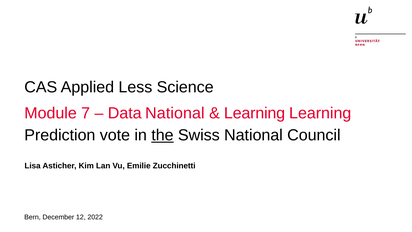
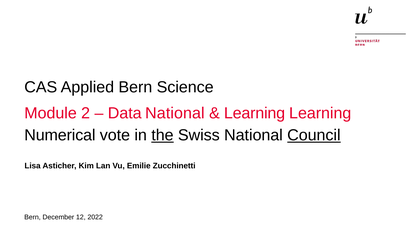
Applied Less: Less -> Bern (135, 87)
7: 7 -> 2 (86, 113)
Prediction: Prediction -> Numerical (60, 135)
Council underline: none -> present (314, 135)
